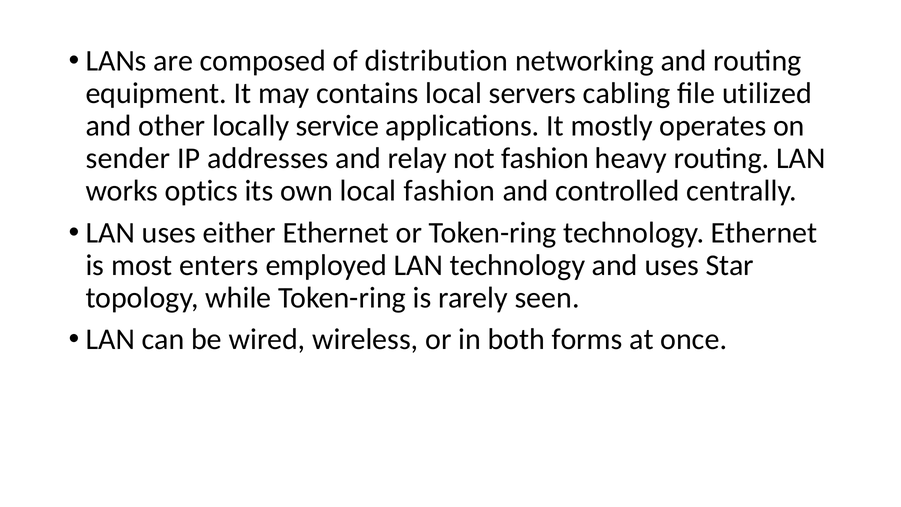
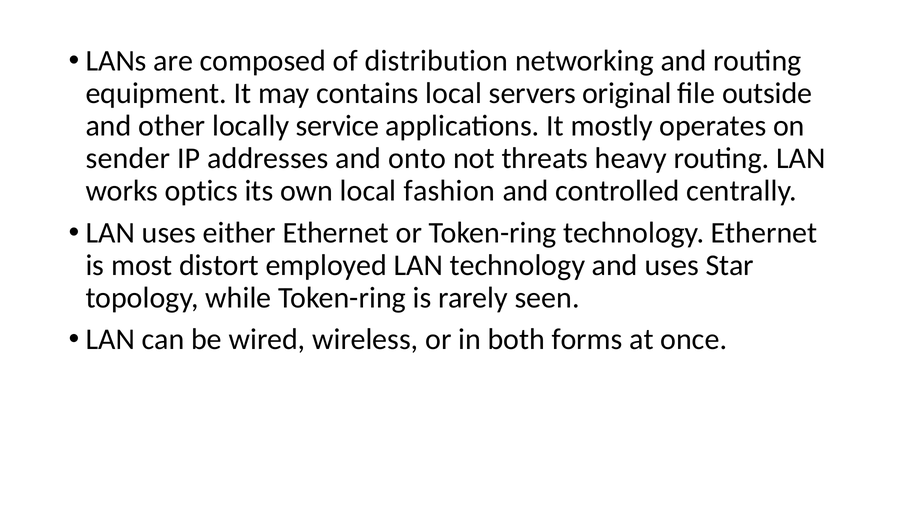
cabling: cabling -> original (627, 93)
utilized: utilized -> outside (767, 93)
relay: relay -> onto (417, 158)
not fashion: fashion -> threats (545, 158)
enters: enters -> distort (219, 265)
